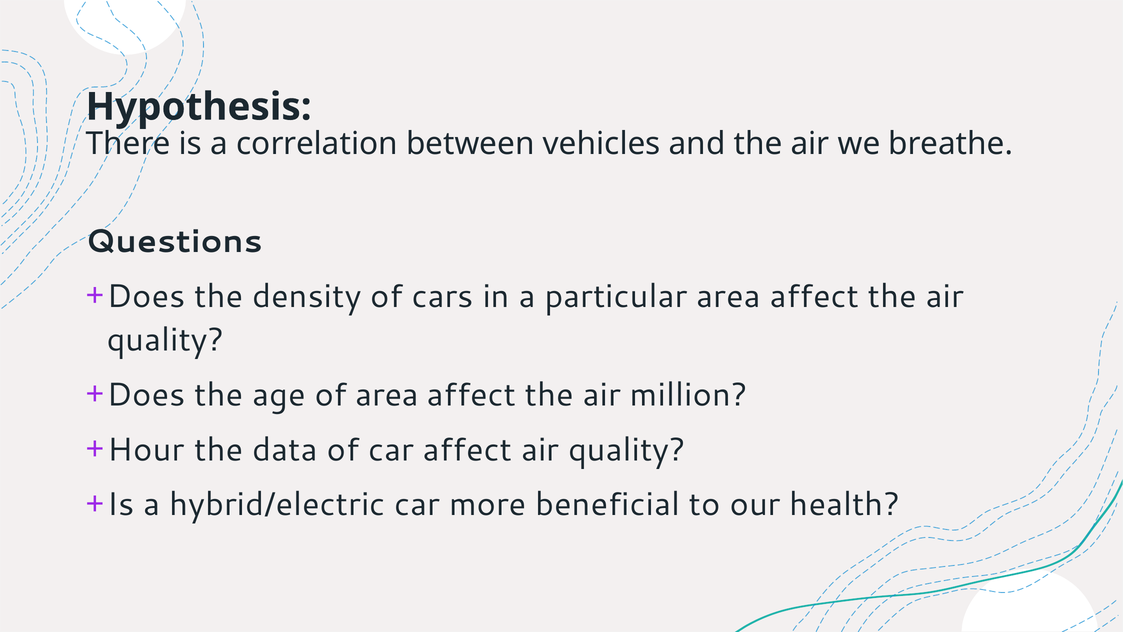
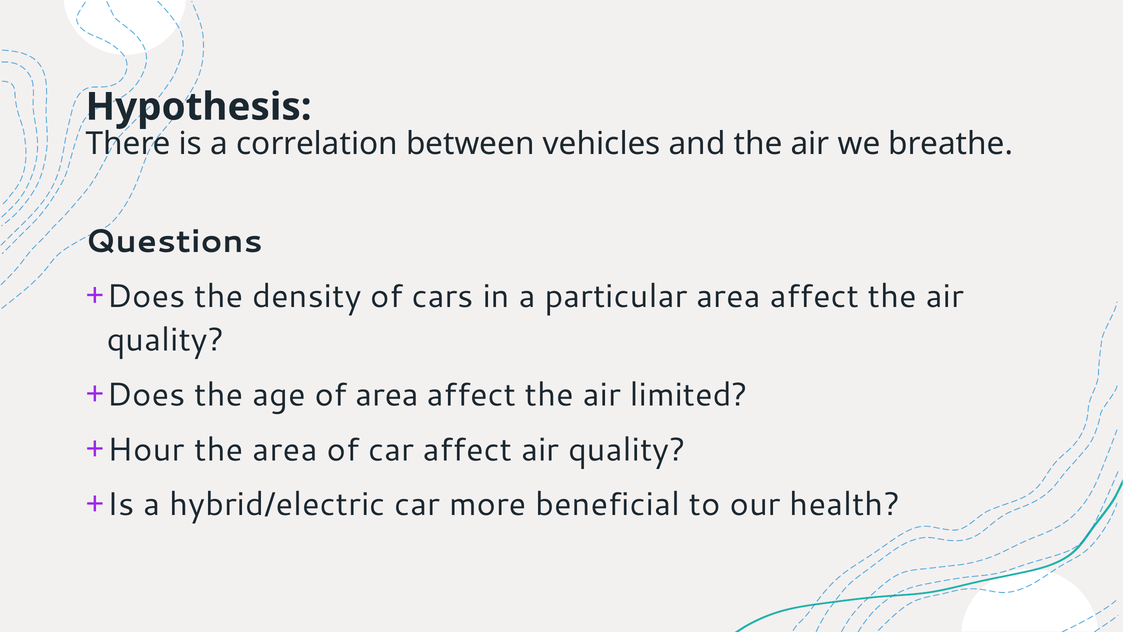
million: million -> limited (689, 395)
the data: data -> area (285, 449)
